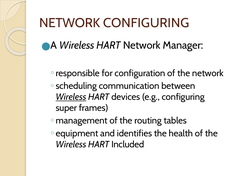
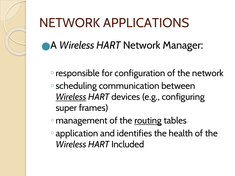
NETWORK CONFIGURING: CONFIGURING -> APPLICATIONS (146, 23)
routing underline: none -> present (148, 121)
equipment: equipment -> application (77, 134)
